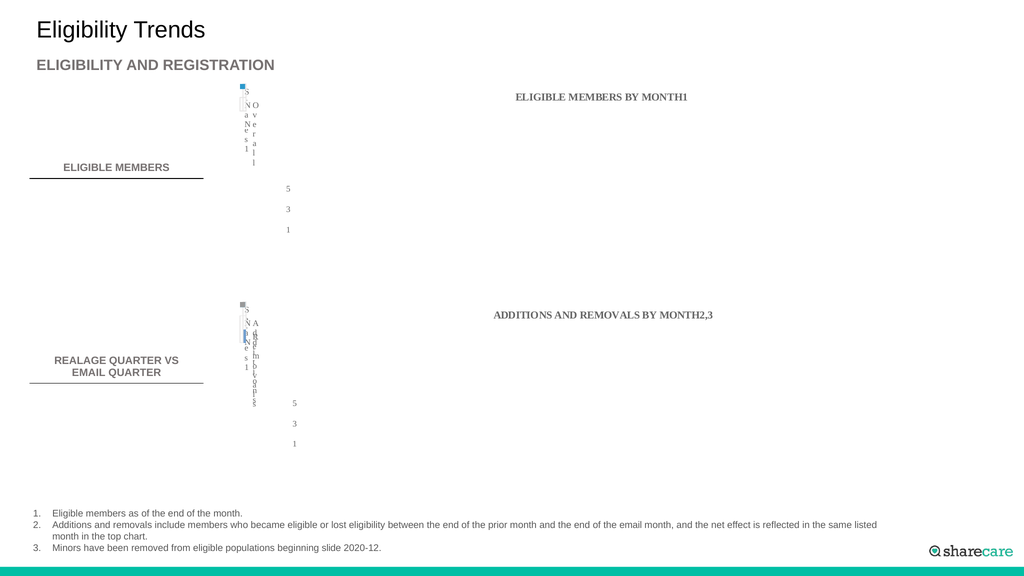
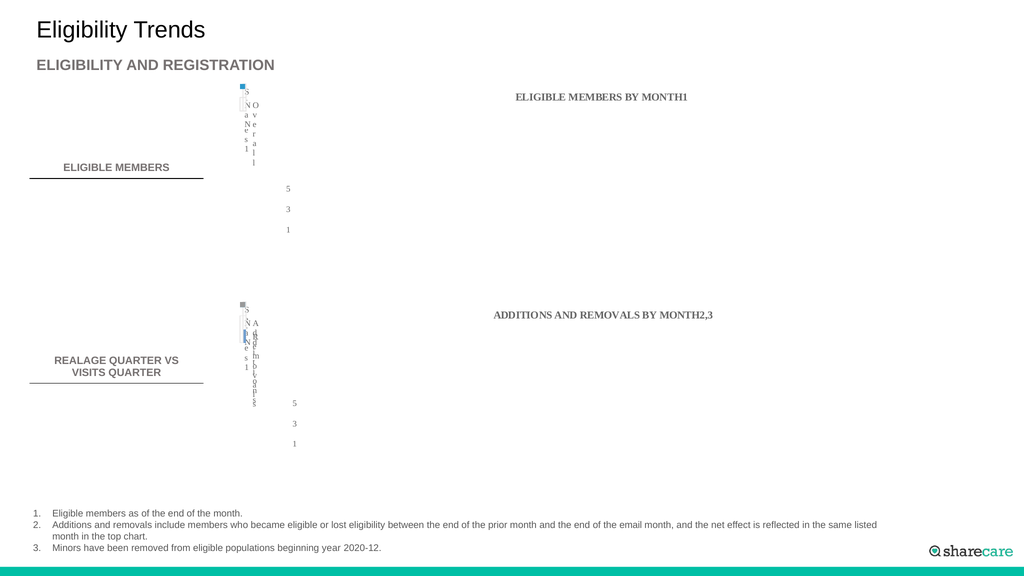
EMAIL: EMAIL -> VISITS (89, 373)
slide: slide -> year (331, 548)
